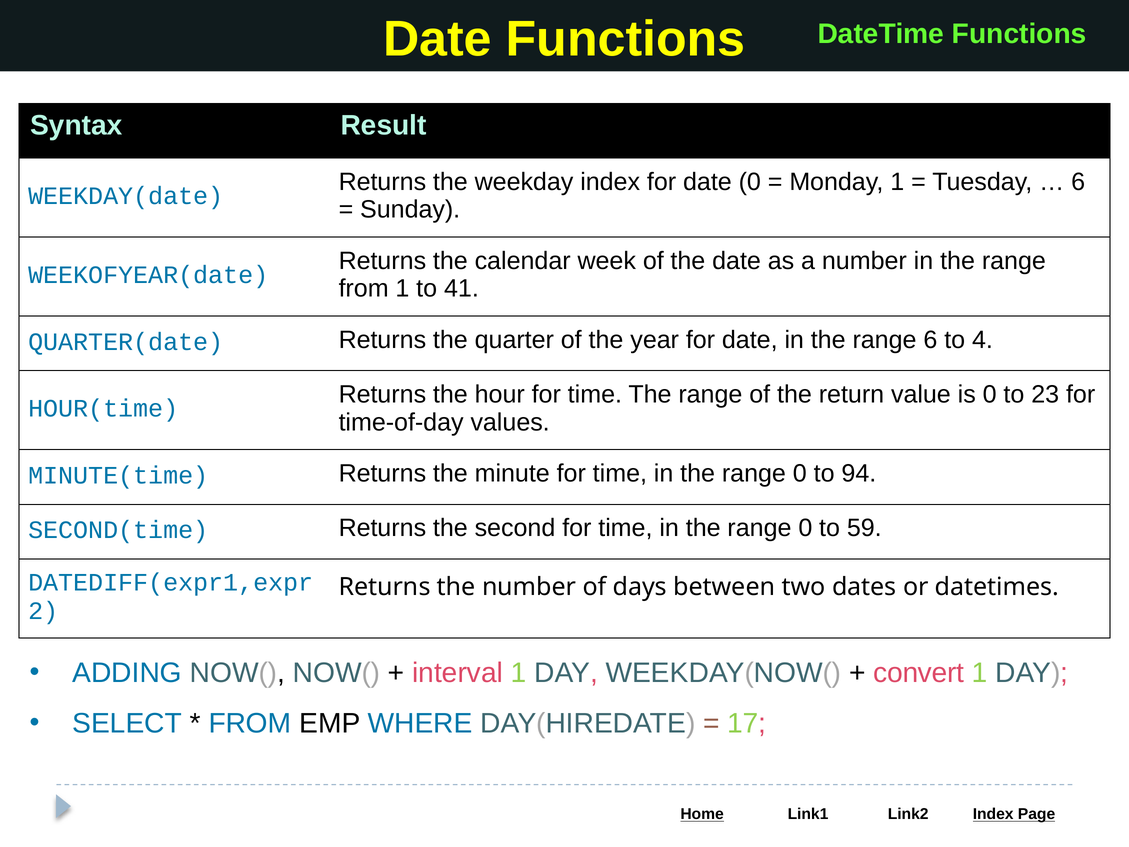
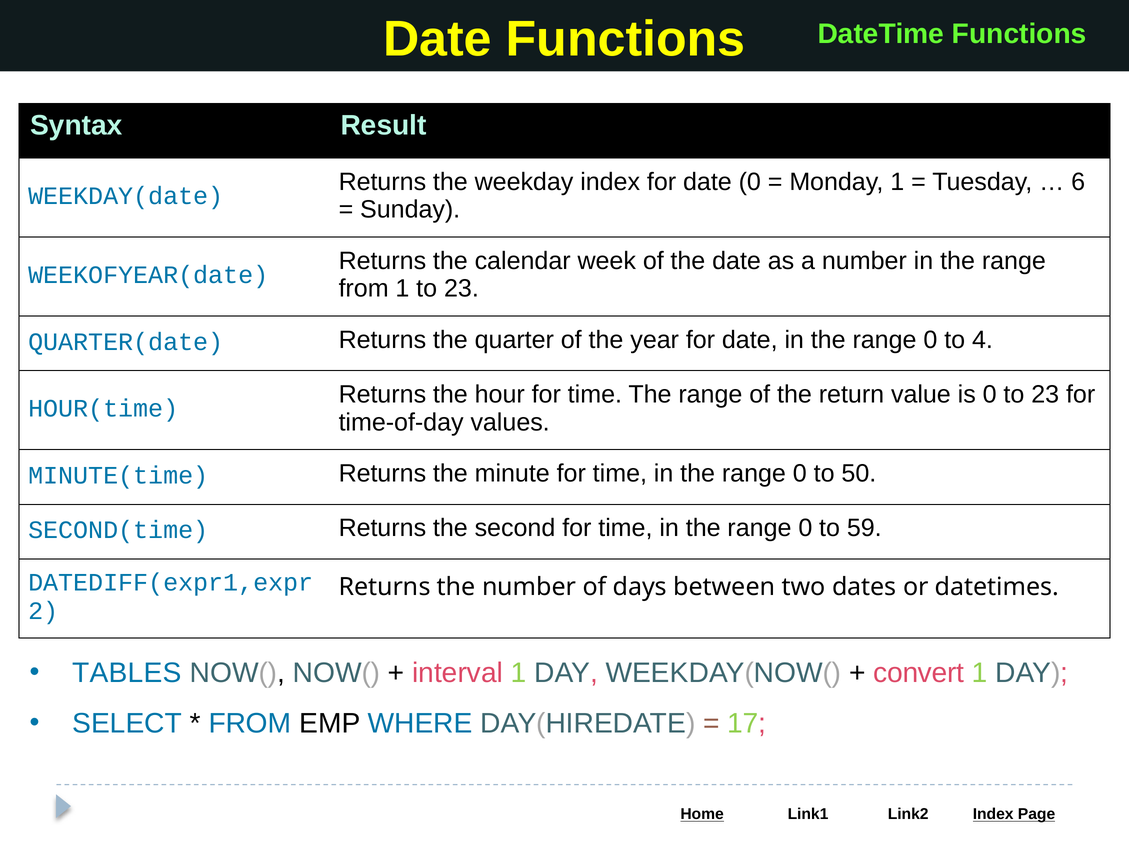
1 to 41: 41 -> 23 (461, 289)
6: 6 -> 0 (930, 340)
94: 94 -> 50 (859, 473)
ADDING: ADDING -> TABLES (127, 673)
